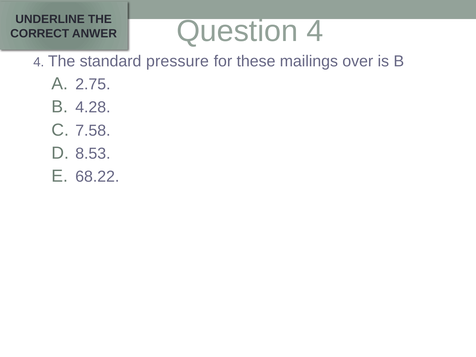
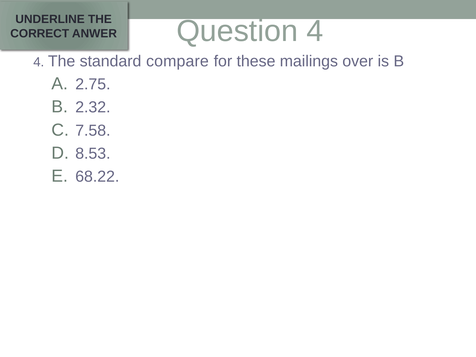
pressure: pressure -> compare (177, 61)
4.28: 4.28 -> 2.32 (93, 107)
